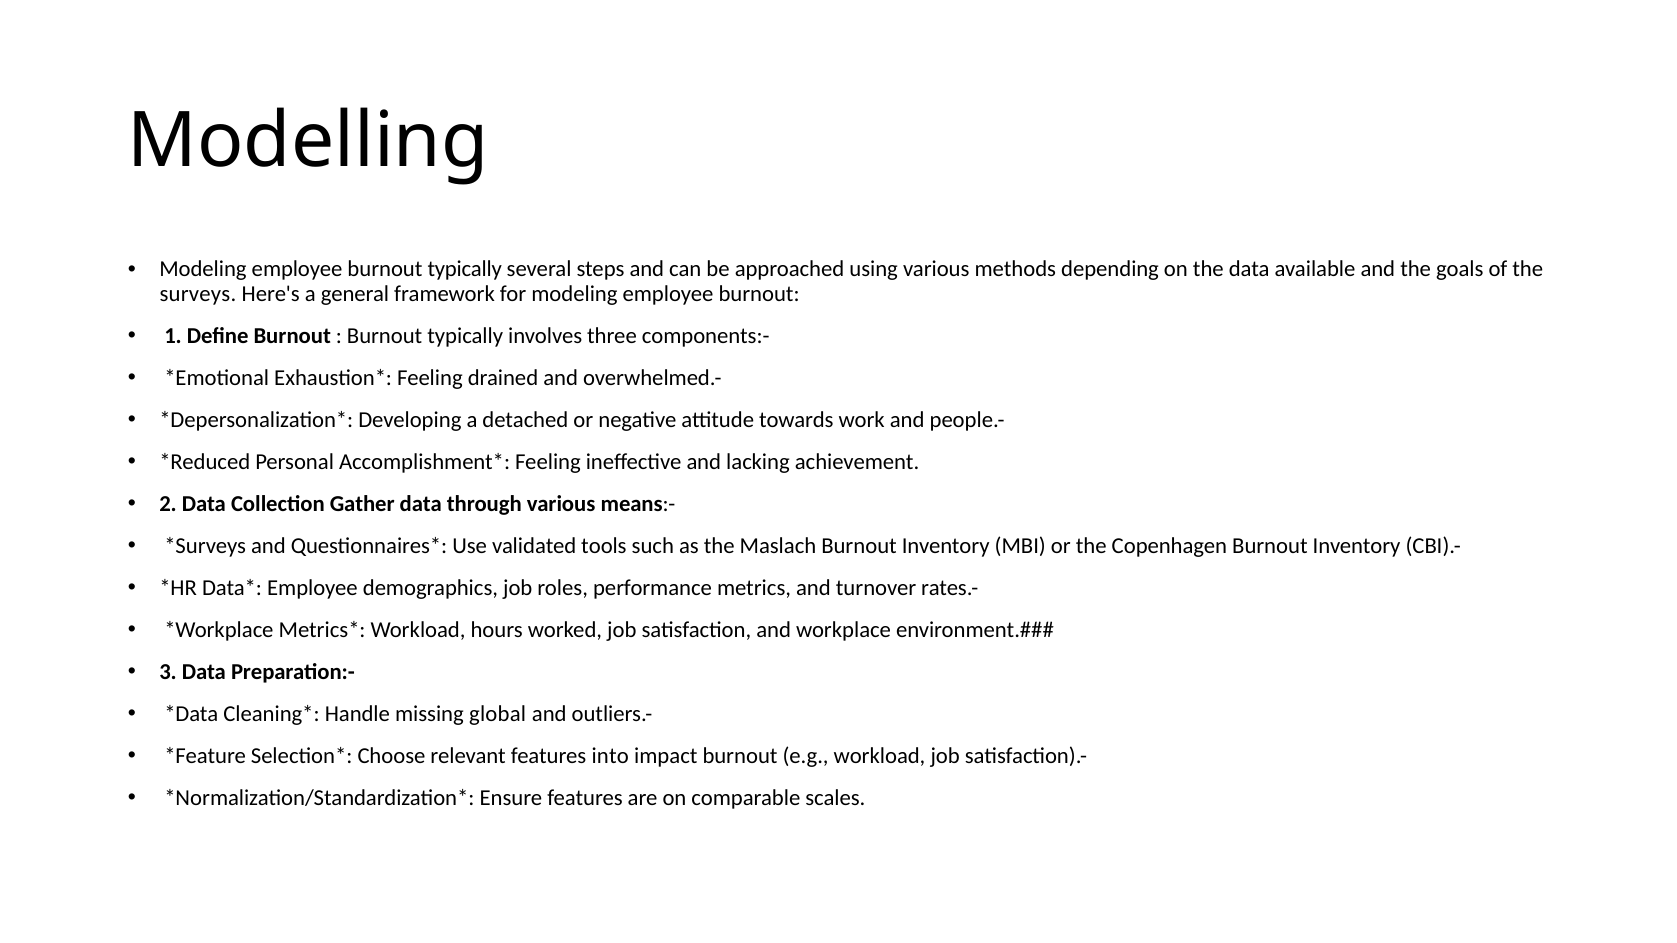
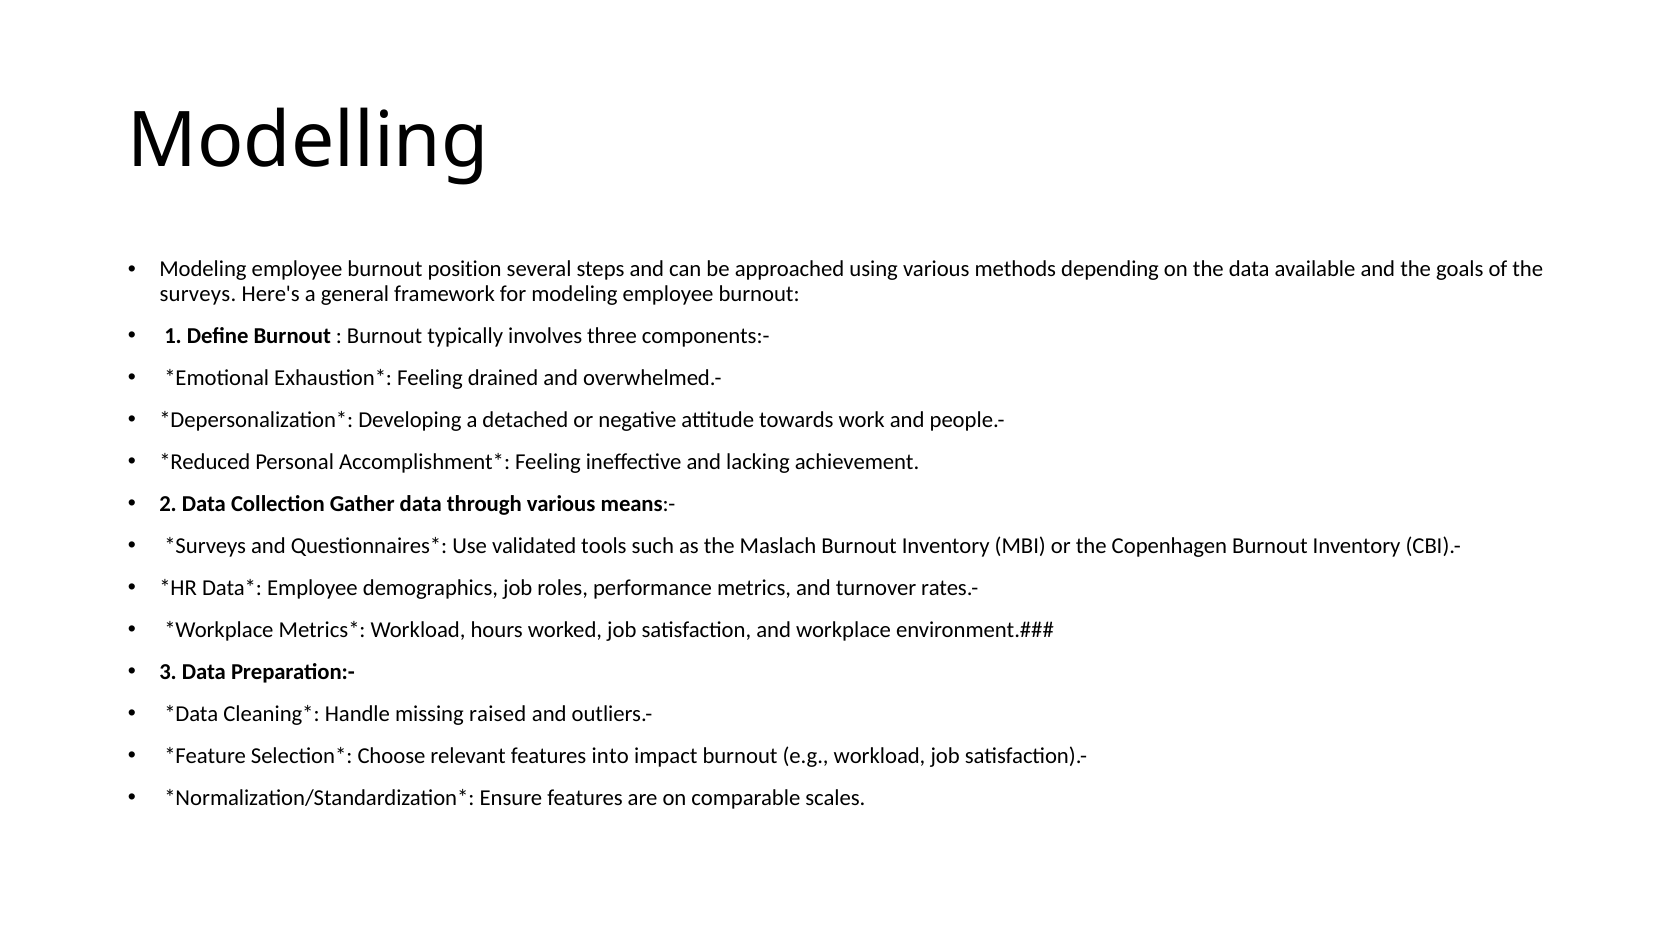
employee burnout typically: typically -> position (465, 270)
global: global -> raised (498, 715)
